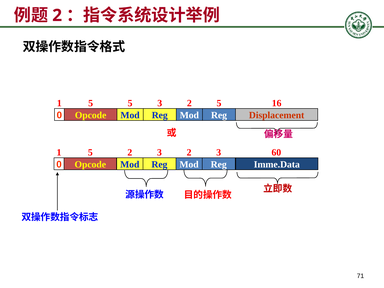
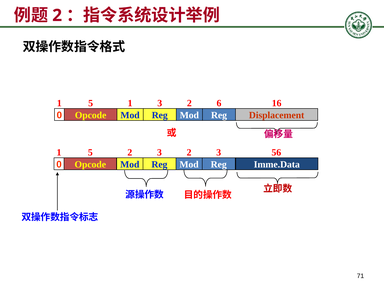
5 5: 5 -> 1 (130, 103)
2 5: 5 -> 6 (219, 103)
60: 60 -> 56 (276, 152)
